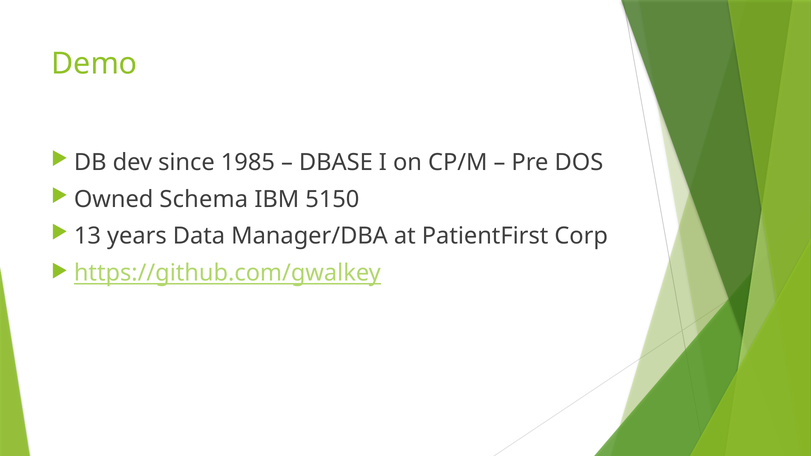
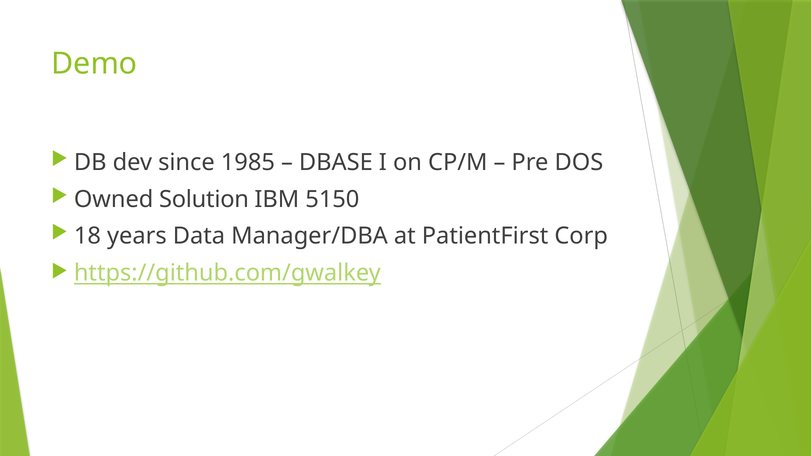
Schema: Schema -> Solution (204, 199)
13: 13 -> 18 (87, 236)
